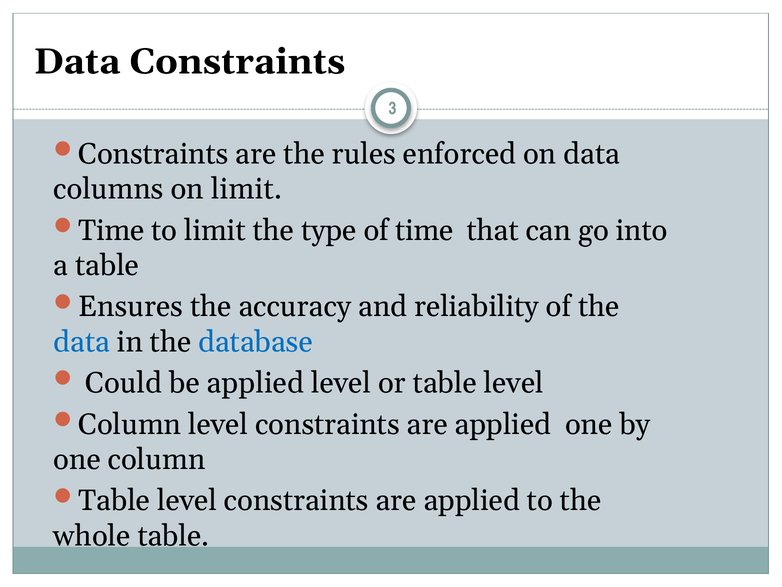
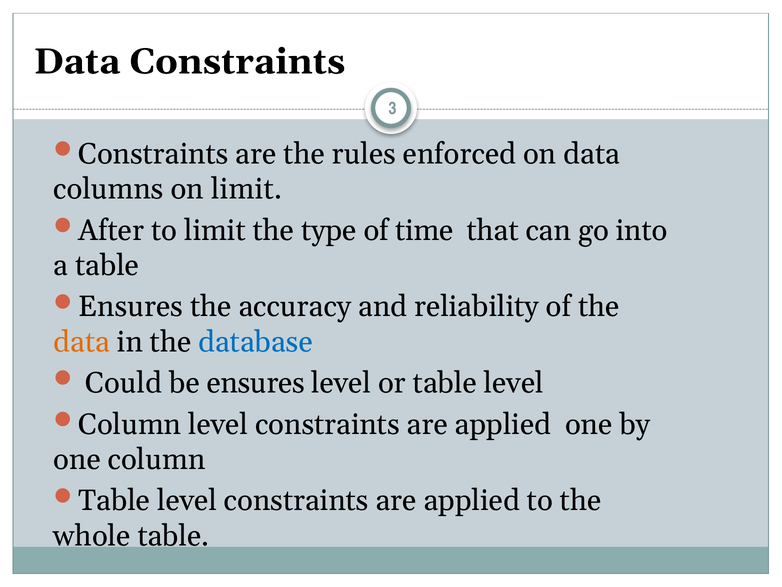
Time: Time -> After (111, 230)
data colour: blue -> orange (82, 342)
be applied: applied -> ensures (256, 383)
